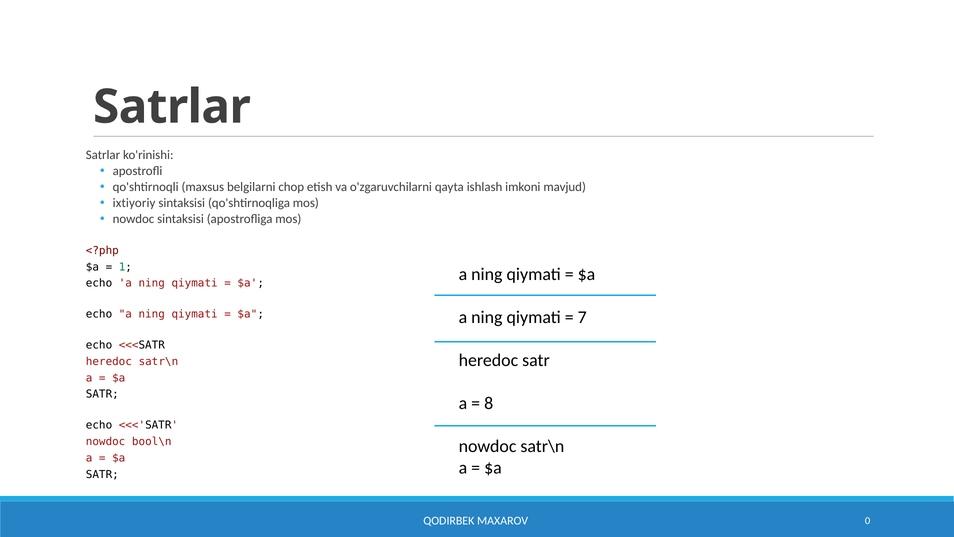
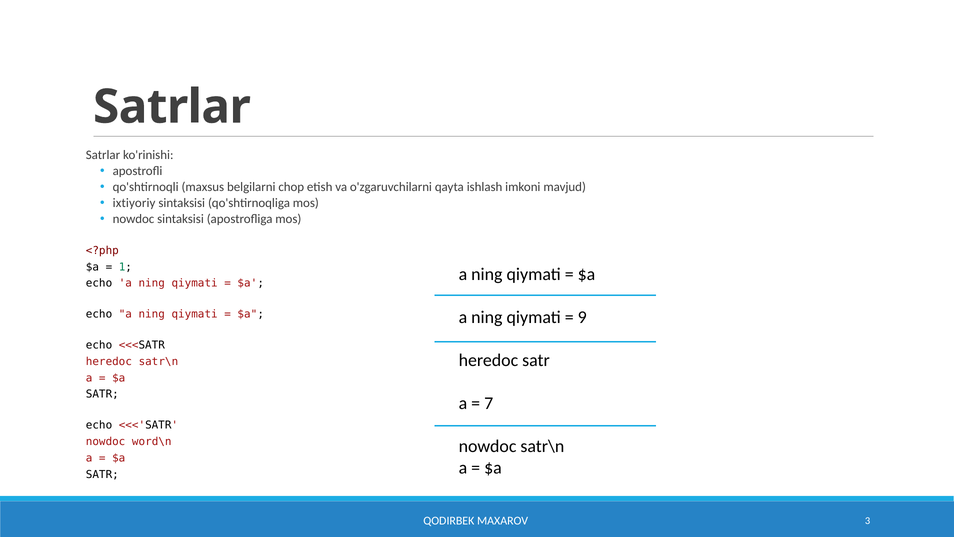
7: 7 -> 9 (582, 317)
8: 8 -> 7 (489, 403)
bool\n: bool\n -> word\n (152, 441)
0: 0 -> 3 (868, 520)
